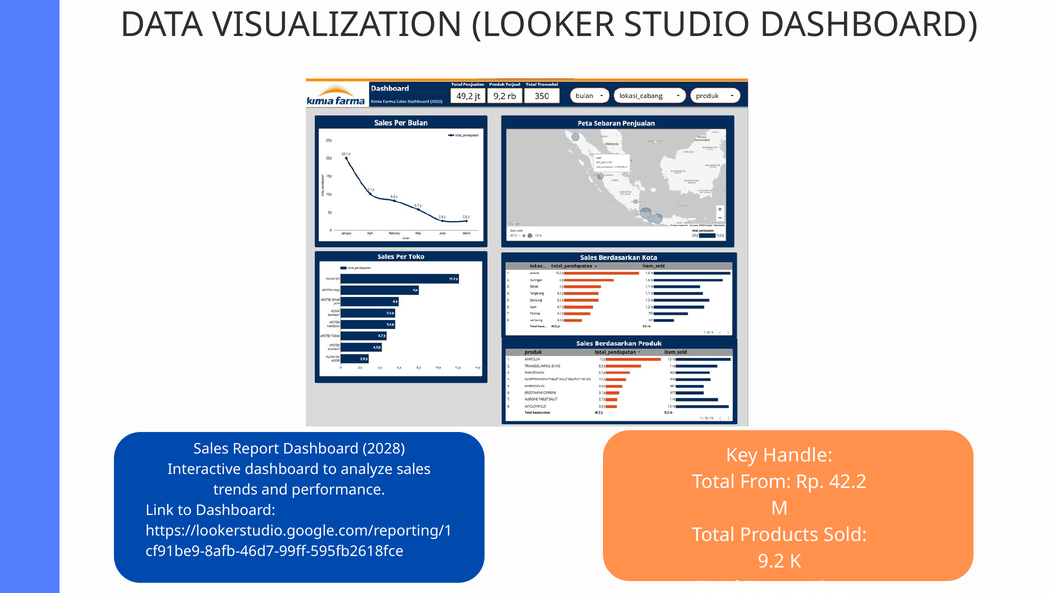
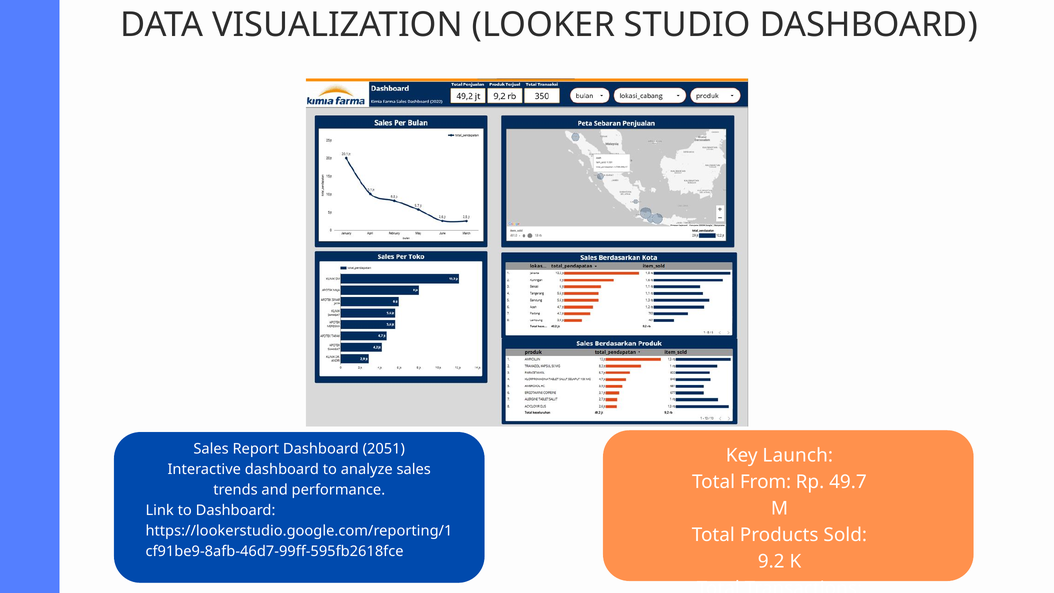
2028: 2028 -> 2051 (384, 449)
Handle: Handle -> Launch (798, 455)
42.2: 42.2 -> 49.7 (848, 482)
